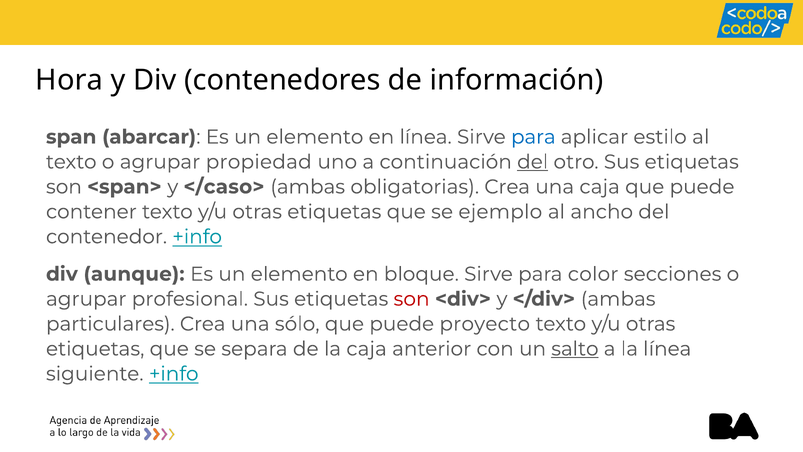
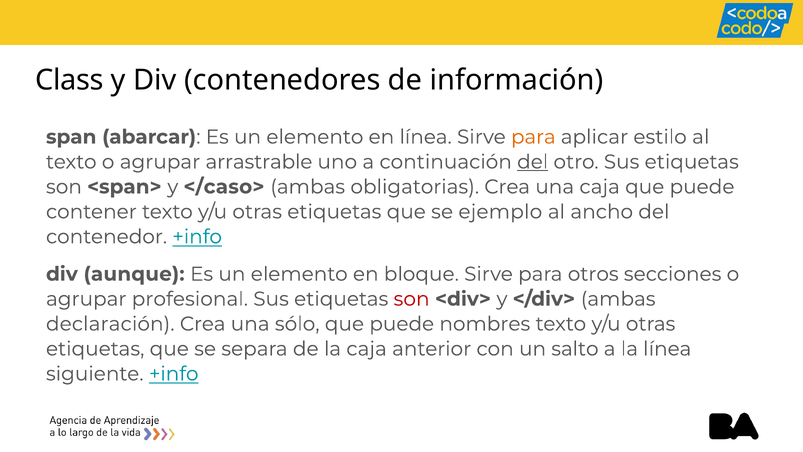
Hora: Hora -> Class (70, 80)
para colour: blue -> orange (533, 137)
propiedad: propiedad -> arrastrable (259, 162)
color: color -> otros (593, 274)
particulares: particulares -> declaración (110, 324)
proyecto: proyecto -> nombres (485, 324)
salto underline: present -> none (575, 349)
